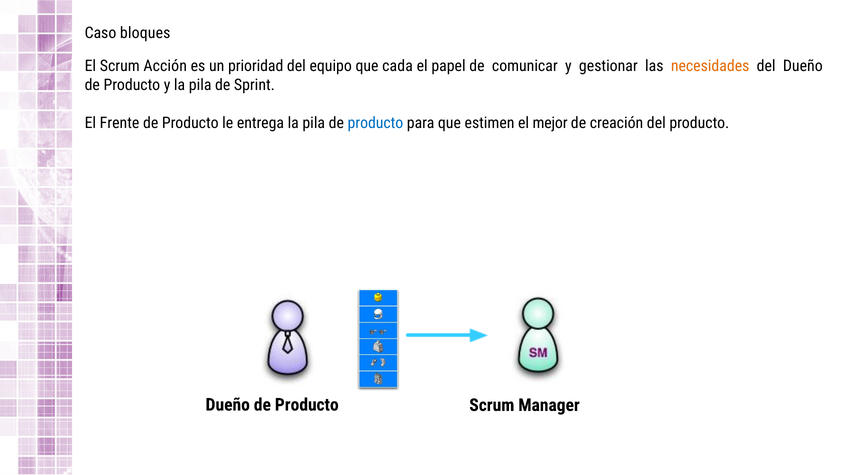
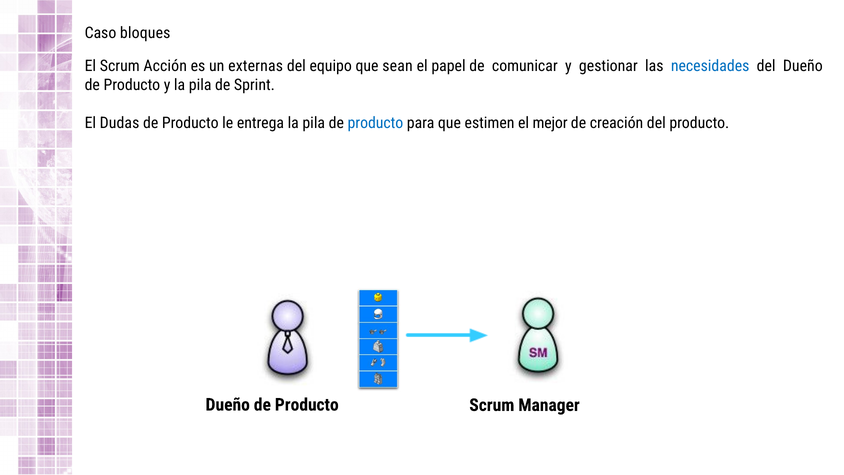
prioridad: prioridad -> externas (256, 66)
cada: cada -> sean (397, 66)
necesidades colour: orange -> blue (710, 66)
Frente: Frente -> Dudas (120, 123)
